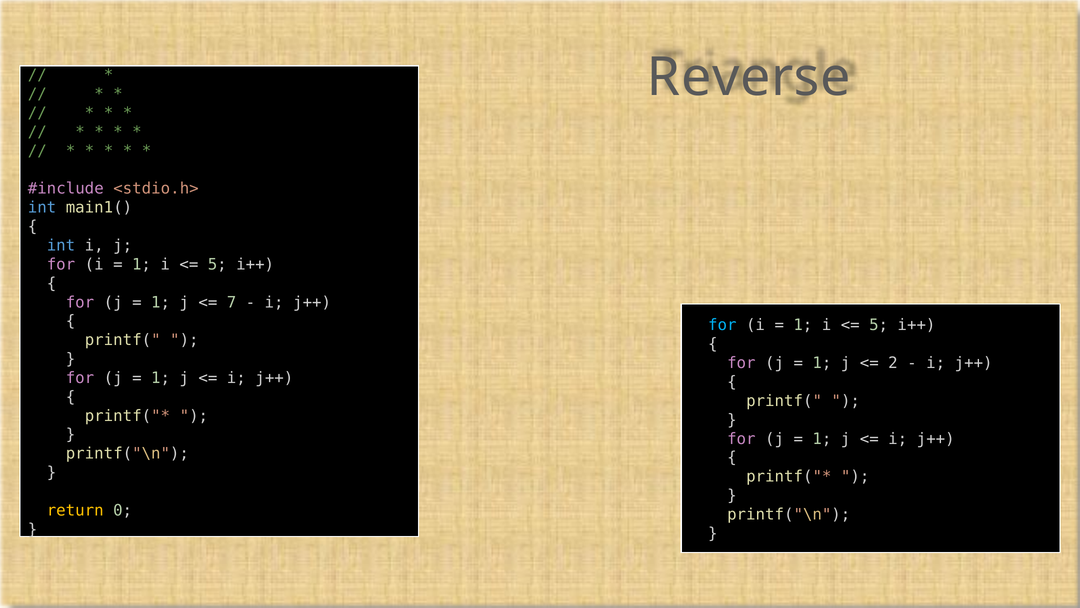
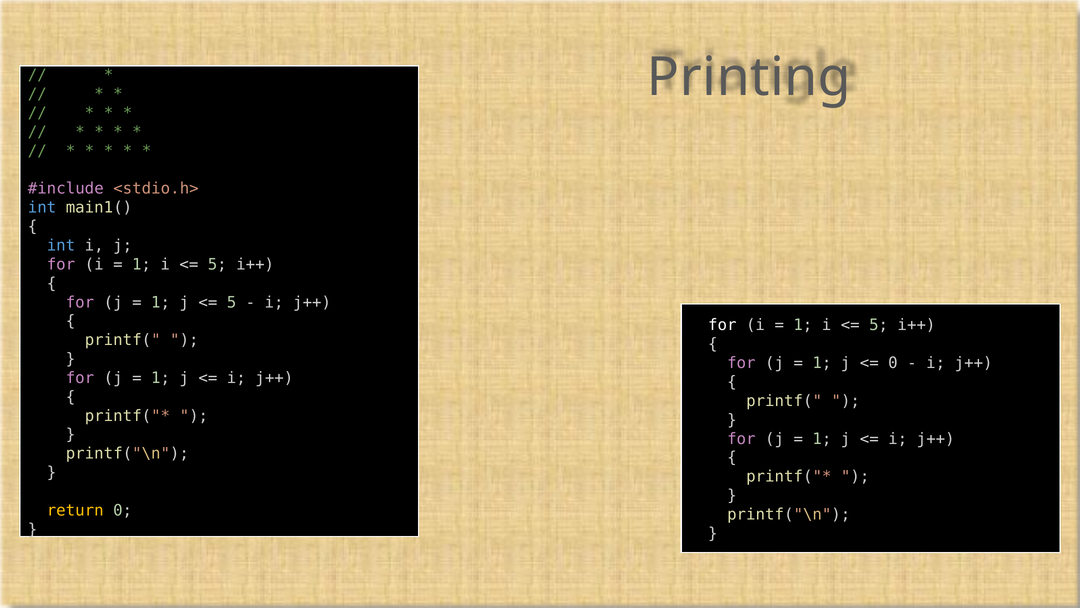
Reverse: Reverse -> Printing (749, 78)
7: 7 -> 5 (232, 302)
for colour: light blue -> white (722, 325)
2: 2 -> 0 (893, 363)
